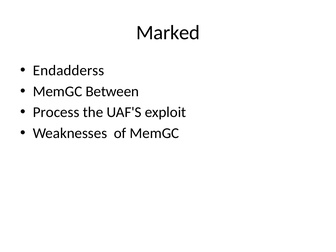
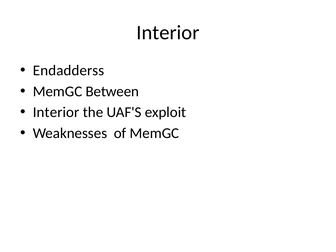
Marked: Marked -> Interior (168, 33)
Process: Process -> Interior (56, 112)
